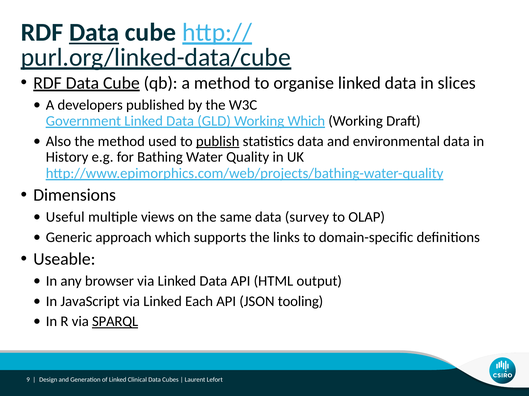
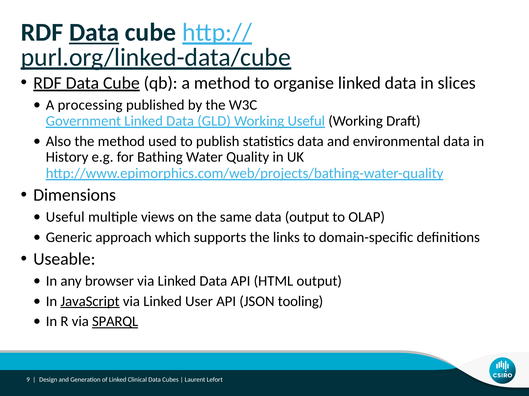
developers: developers -> processing (90, 105)
Working Which: Which -> Useful (306, 121)
publish underline: present -> none (218, 142)
data survey: survey -> output (307, 217)
JavaScript underline: none -> present (90, 302)
Each: Each -> User (199, 302)
